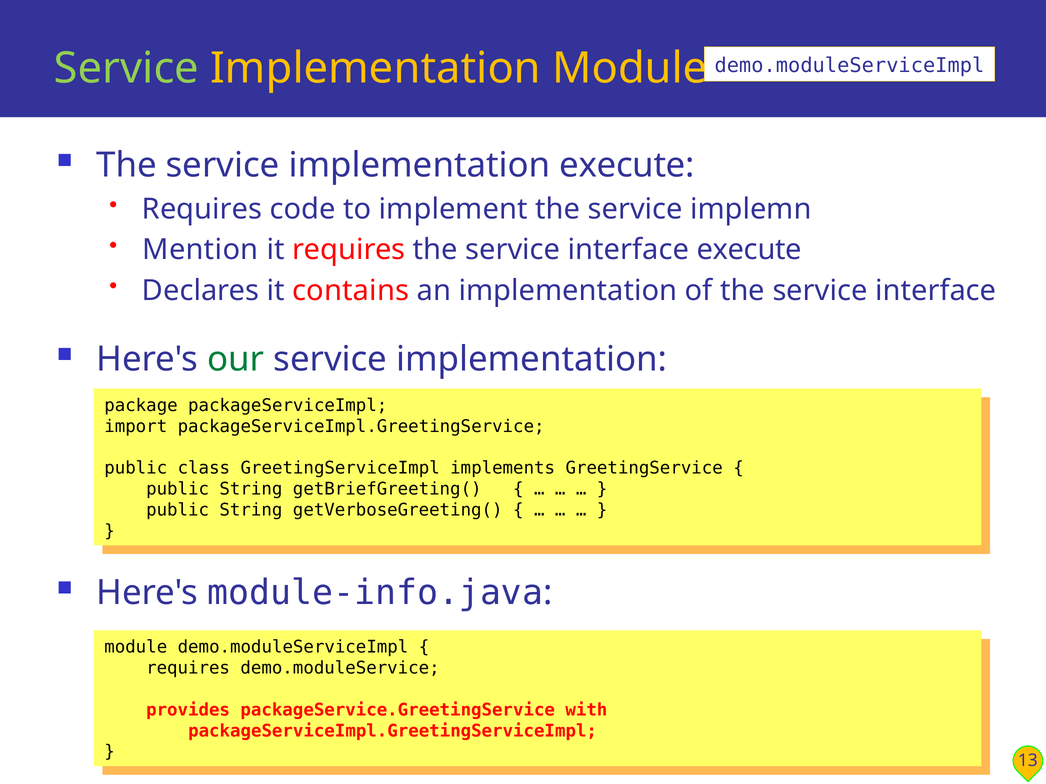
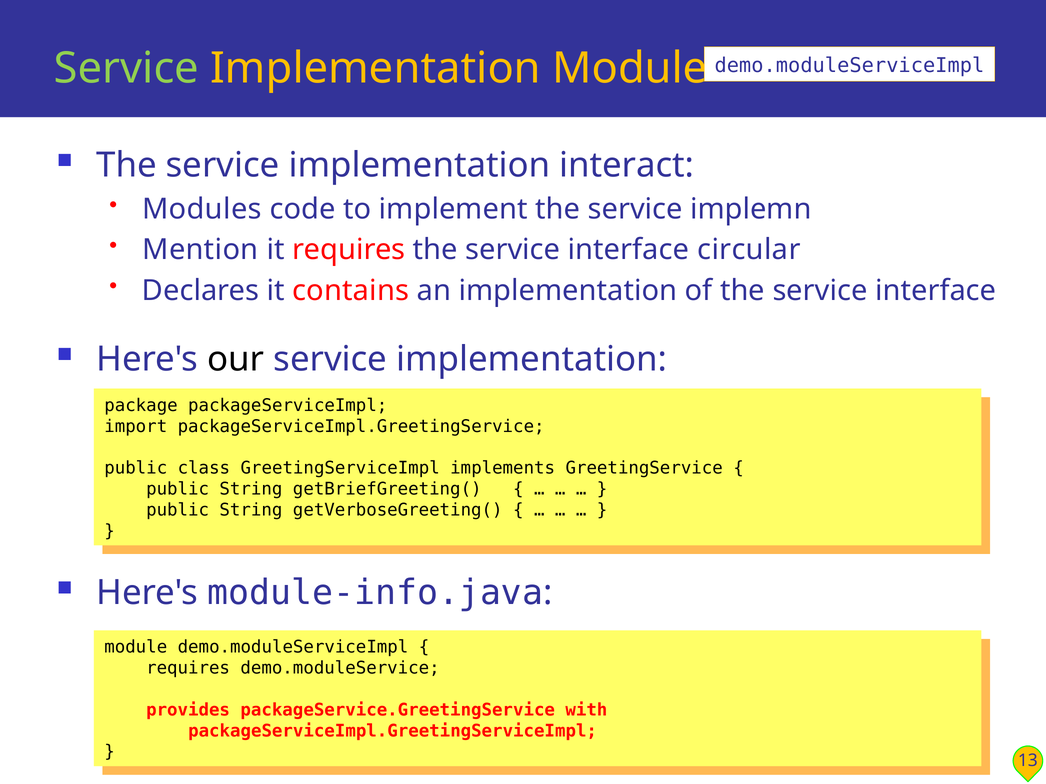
implementation execute: execute -> interact (627, 166)
Requires: Requires -> Modules (202, 209)
interface execute: execute -> circular (749, 250)
our colour: green -> black (236, 360)
